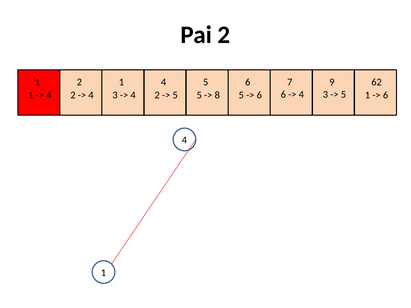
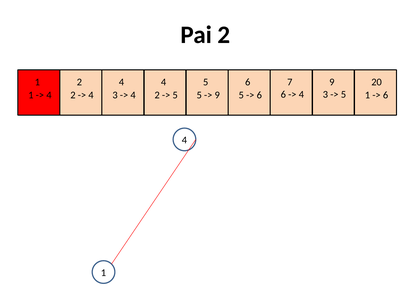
1 2 1: 1 -> 4 (121, 82)
62: 62 -> 20 (377, 82)
8: 8 -> 9 (217, 95)
